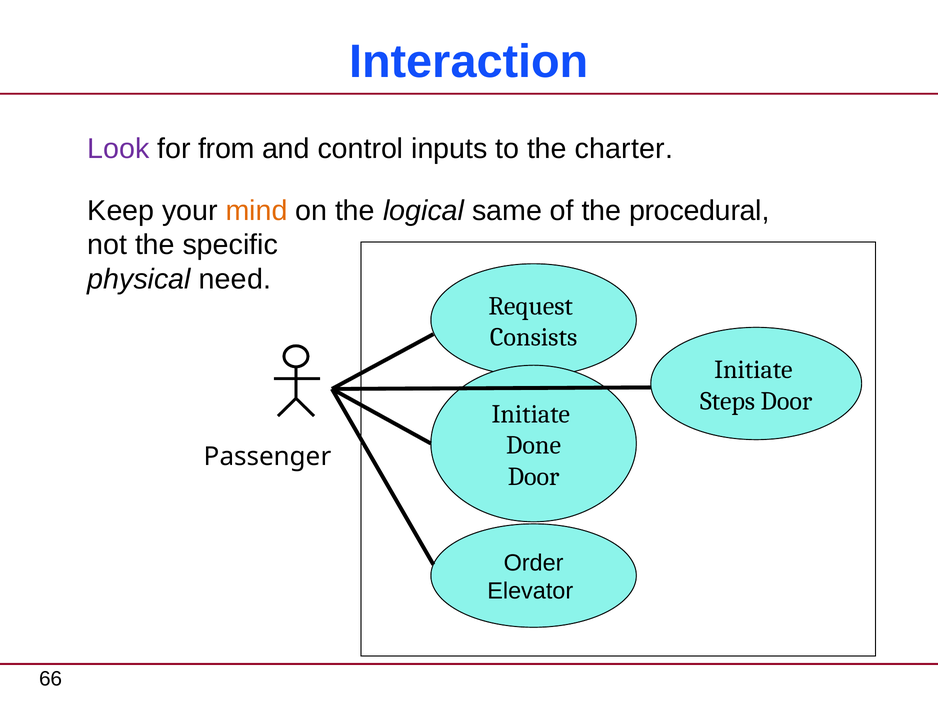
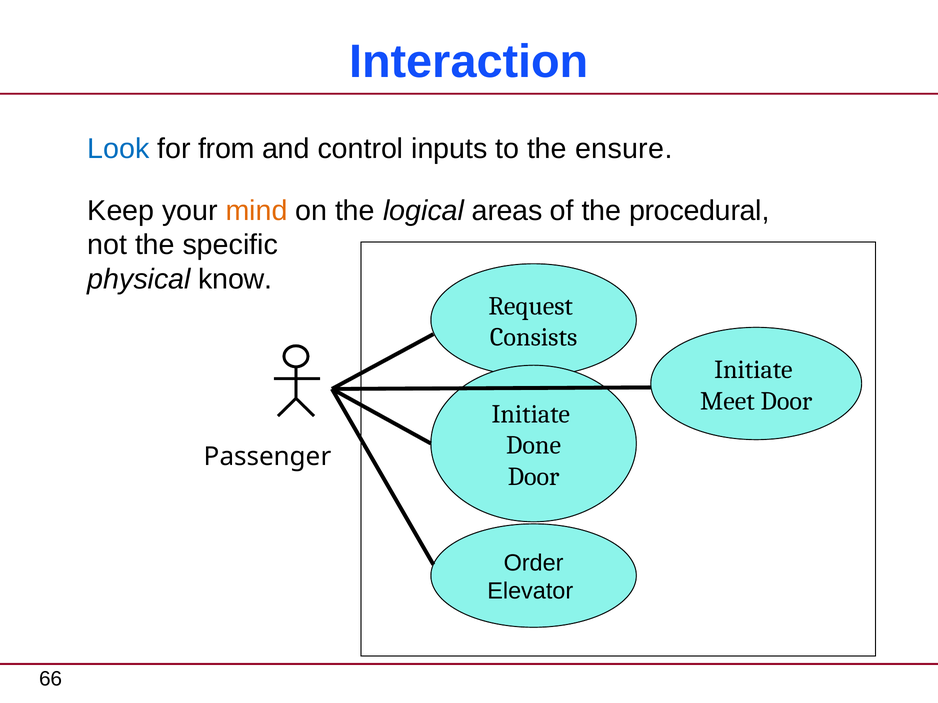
Look colour: purple -> blue (118, 149)
charter: charter -> ensure (624, 149)
same: same -> areas (507, 211)
need: need -> know (235, 280)
Steps: Steps -> Meet (727, 401)
